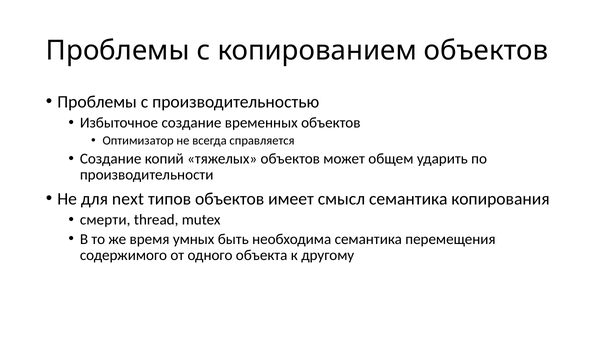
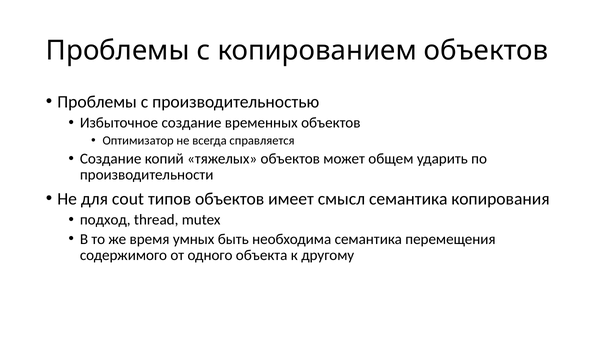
next: next -> cout (128, 199)
смерти: смерти -> подход (105, 220)
